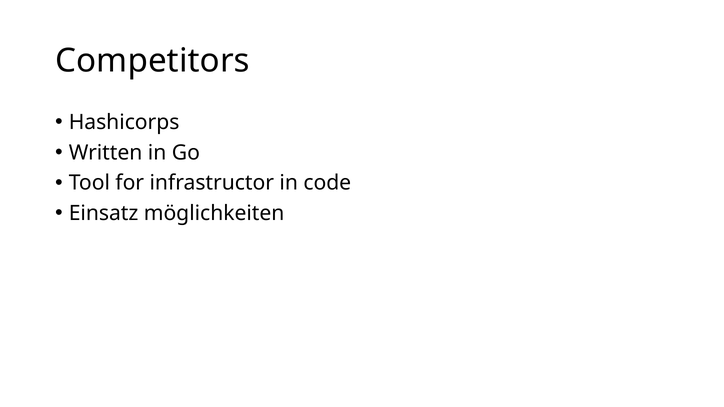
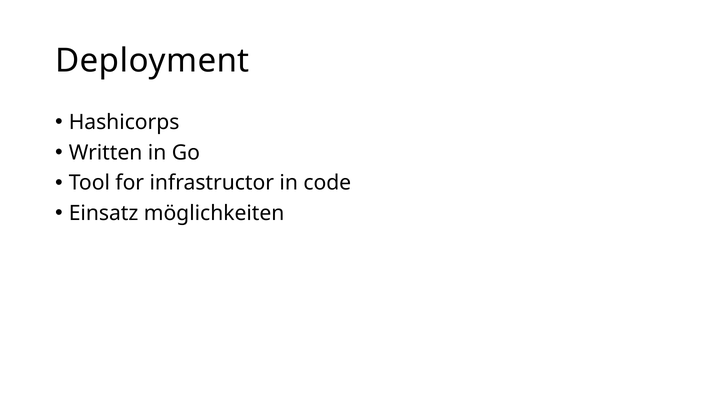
Competitors: Competitors -> Deployment (152, 61)
